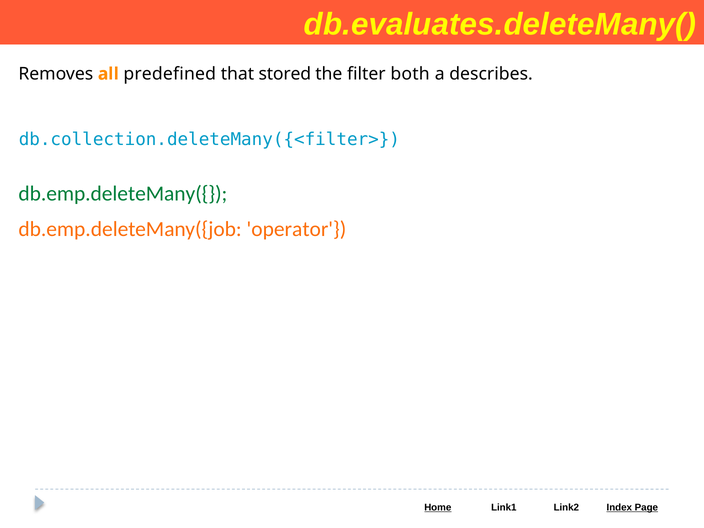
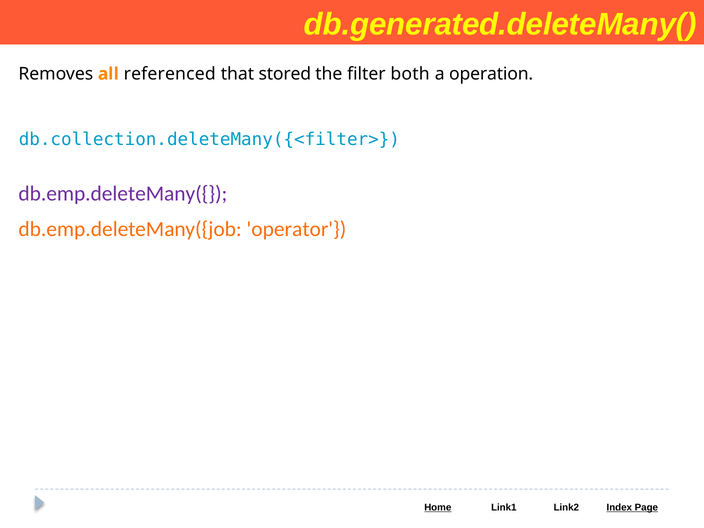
db.evaluates.deleteMany(: db.evaluates.deleteMany( -> db.generated.deleteMany( (500, 24)
predefined: predefined -> referenced (170, 74)
describes: describes -> operation (491, 74)
db.emp.deleteMany({ colour: green -> purple (123, 194)
